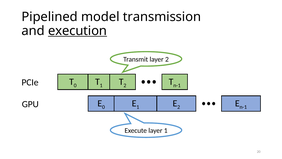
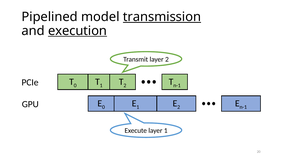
transmission underline: none -> present (162, 17)
